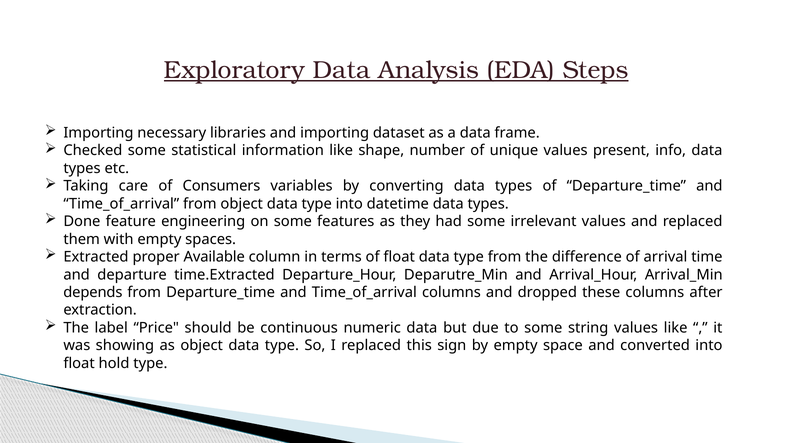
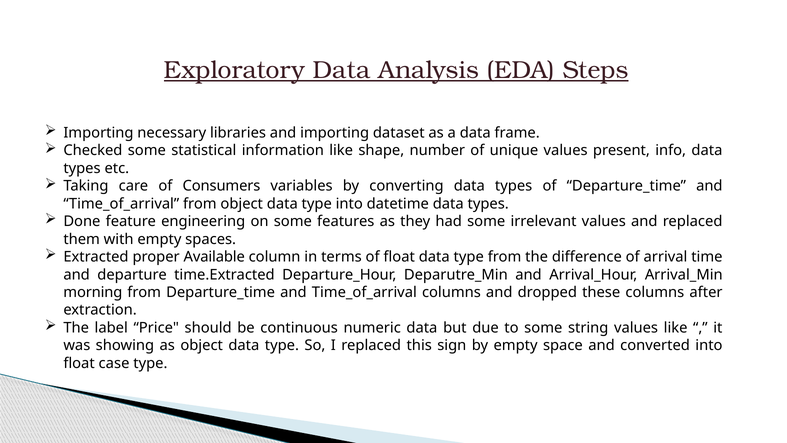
depends: depends -> morning (93, 292)
hold: hold -> case (114, 363)
